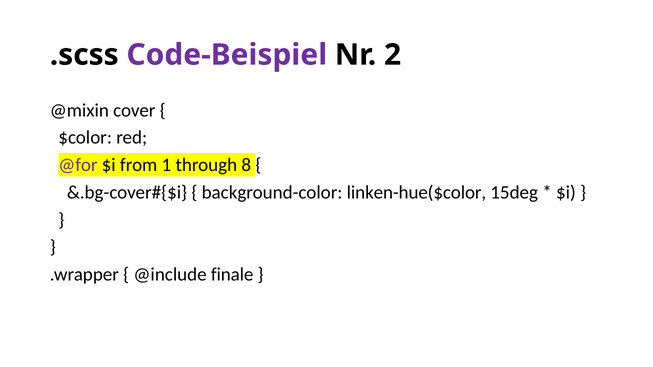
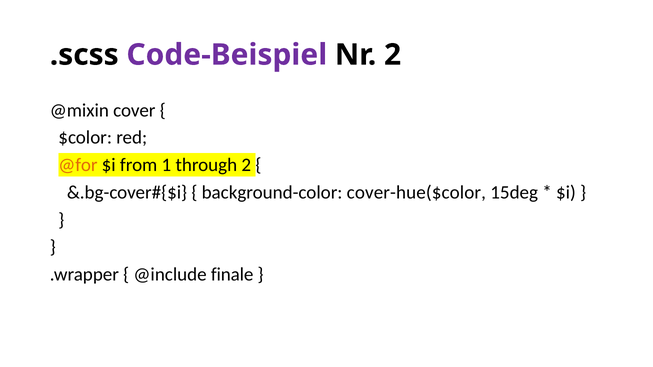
@for colour: purple -> orange (78, 165)
through 8: 8 -> 2 (246, 165)
linken-hue($color: linken-hue($color -> cover-hue($color (416, 193)
